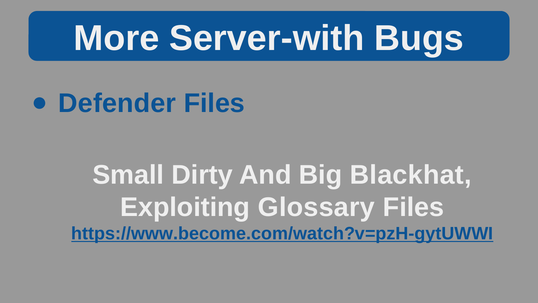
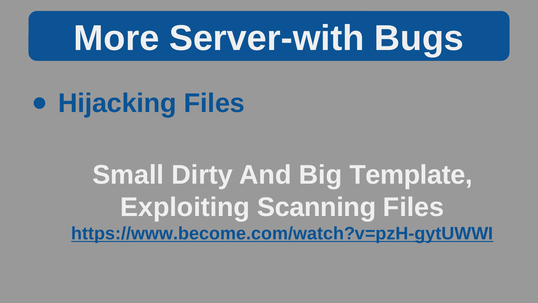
Defender: Defender -> Hijacking (117, 103)
Blackhat: Blackhat -> Template (411, 175)
Glossary: Glossary -> Scanning (317, 207)
